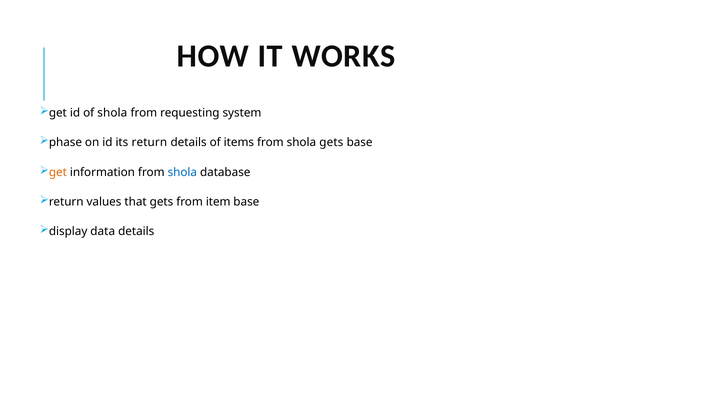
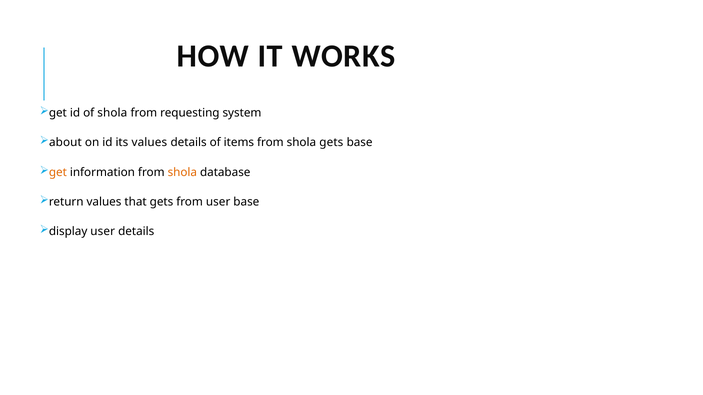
phase: phase -> about (65, 143)
its return: return -> values (149, 143)
shola colour: blue -> orange (182, 172)
from item: item -> user (218, 202)
display data: data -> user (103, 232)
